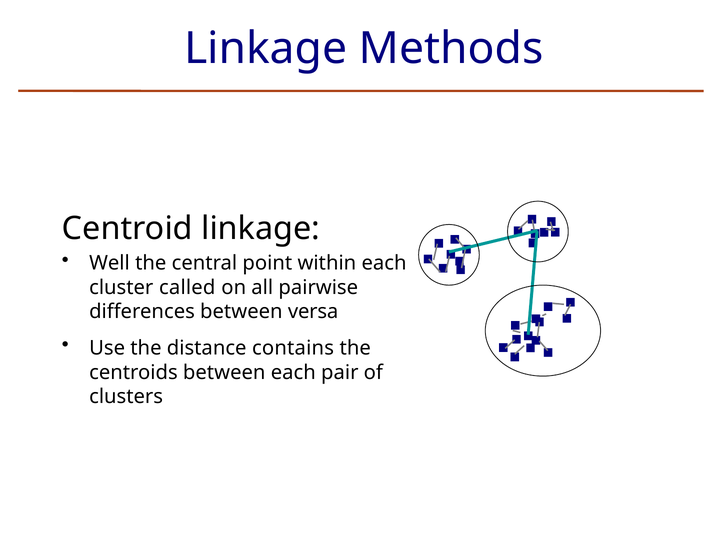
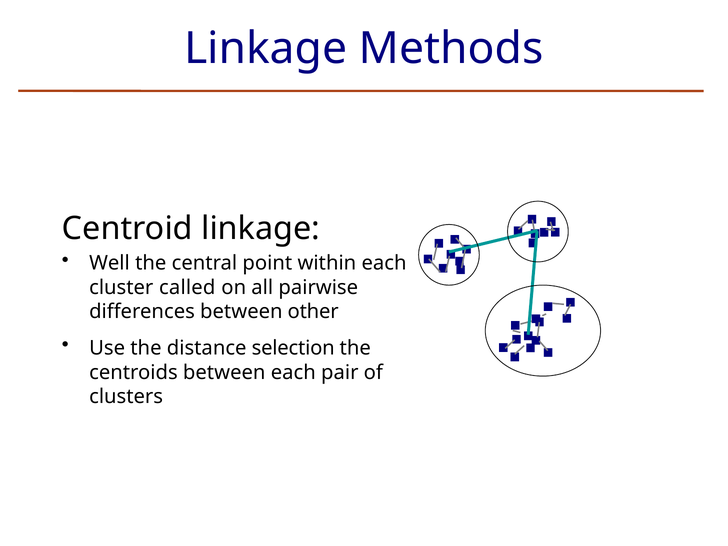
versa: versa -> other (313, 312)
contains: contains -> selection (293, 348)
